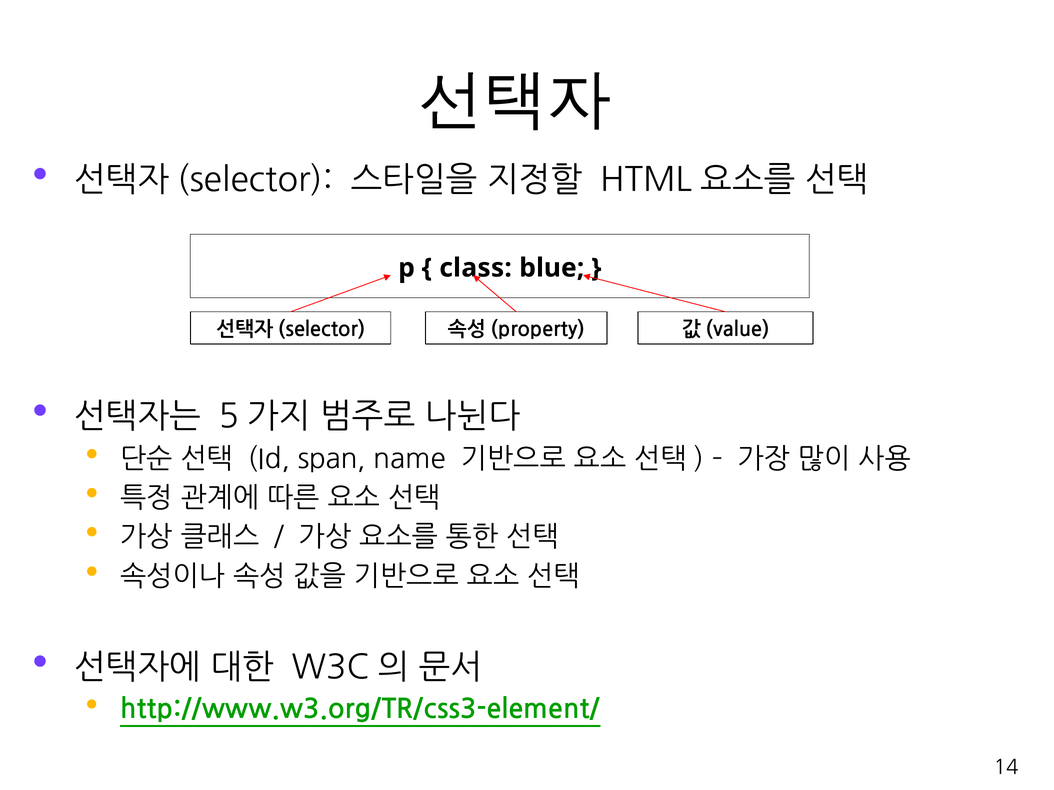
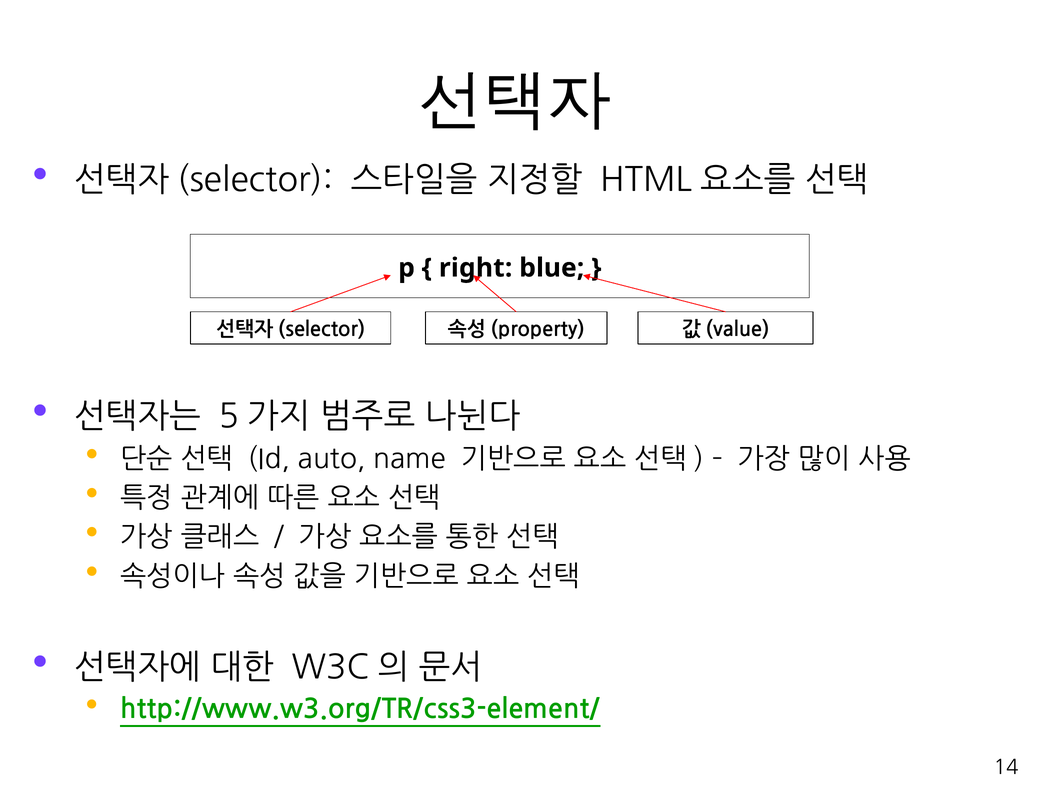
class: class -> right (476, 268)
span: span -> auto (332, 459)
